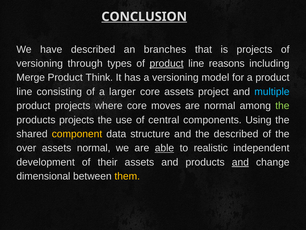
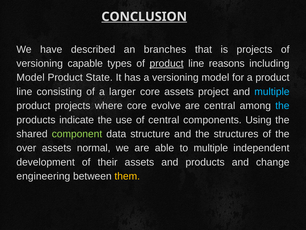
through: through -> capable (85, 63)
Merge: Merge -> Model (31, 77)
Think: Think -> State (99, 77)
moves: moves -> evolve (166, 106)
are normal: normal -> central (220, 106)
the colour: light green -> light blue (282, 106)
products projects: projects -> indicate (77, 120)
component colour: yellow -> light green (77, 134)
the described: described -> structures (236, 134)
able underline: present -> none (164, 148)
to realistic: realistic -> multiple (211, 148)
and underline: present -> none (240, 162)
dimensional: dimensional -> engineering (43, 176)
